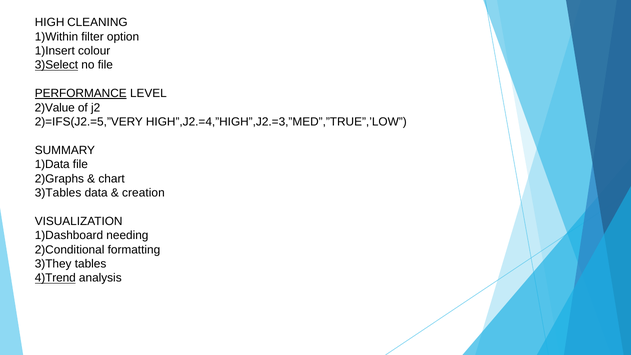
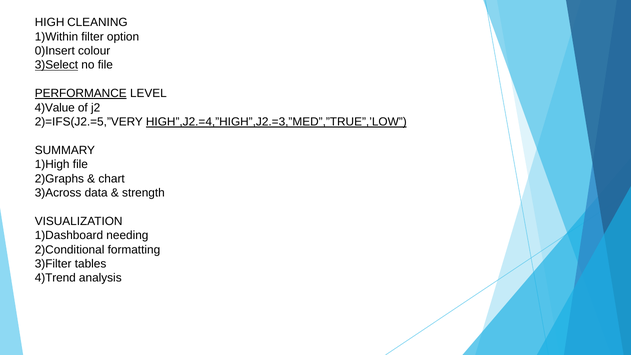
1)Insert: 1)Insert -> 0)Insert (55, 51)
2)Value: 2)Value -> 4)Value (55, 108)
HIGH”,J2.=4,”HIGH”,J2.=3,”MED”,”TRUE”,’LOW underline: none -> present (276, 122)
1)Data: 1)Data -> 1)High (52, 164)
3)Tables: 3)Tables -> 3)Across (58, 193)
creation: creation -> strength (143, 193)
3)They: 3)They -> 3)Filter (53, 264)
4)Trend underline: present -> none (55, 278)
